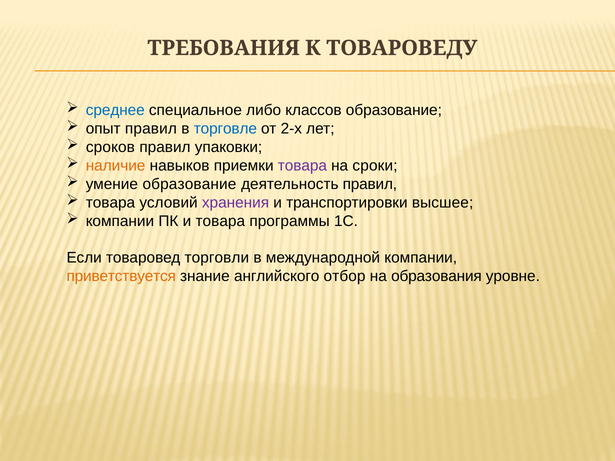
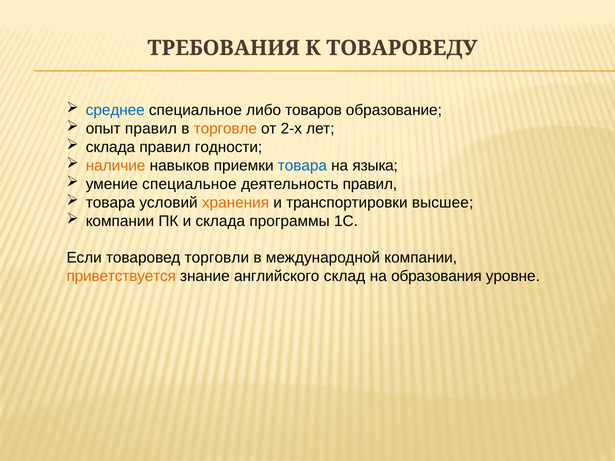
классов: классов -> товаров (314, 110)
торговле colour: blue -> orange (225, 129)
сроков: сроков -> склада (110, 147)
упаковки: упаковки -> годности (229, 147)
товара colour: purple -> blue (302, 166)
сроки: сроки -> языка (375, 166)
умение образование: образование -> специальное (189, 184)
хранения colour: purple -> orange (236, 203)
и товара: товара -> склада (220, 221)
отбор: отбор -> склад (345, 276)
